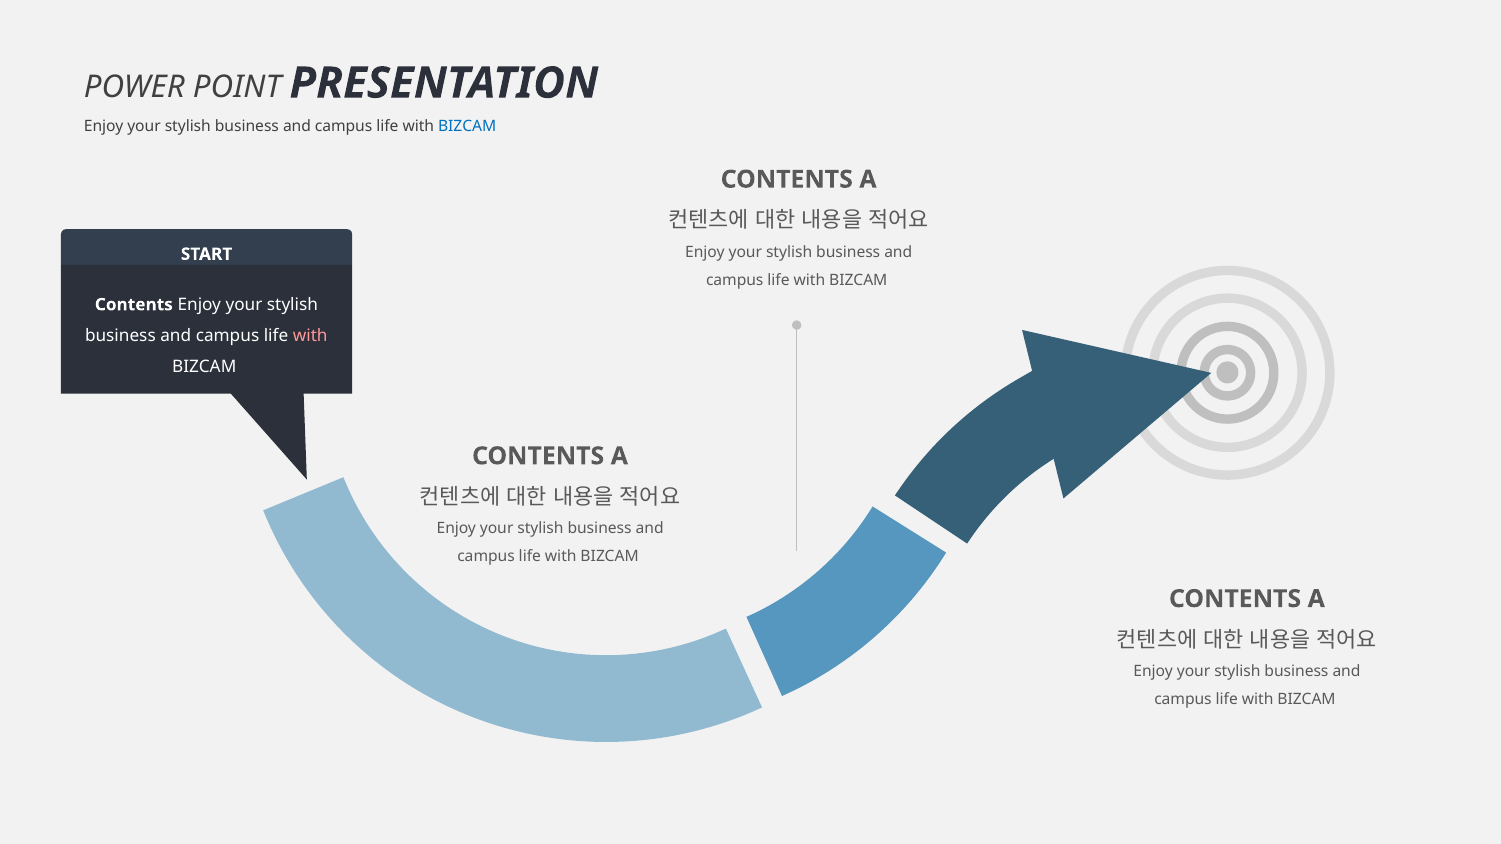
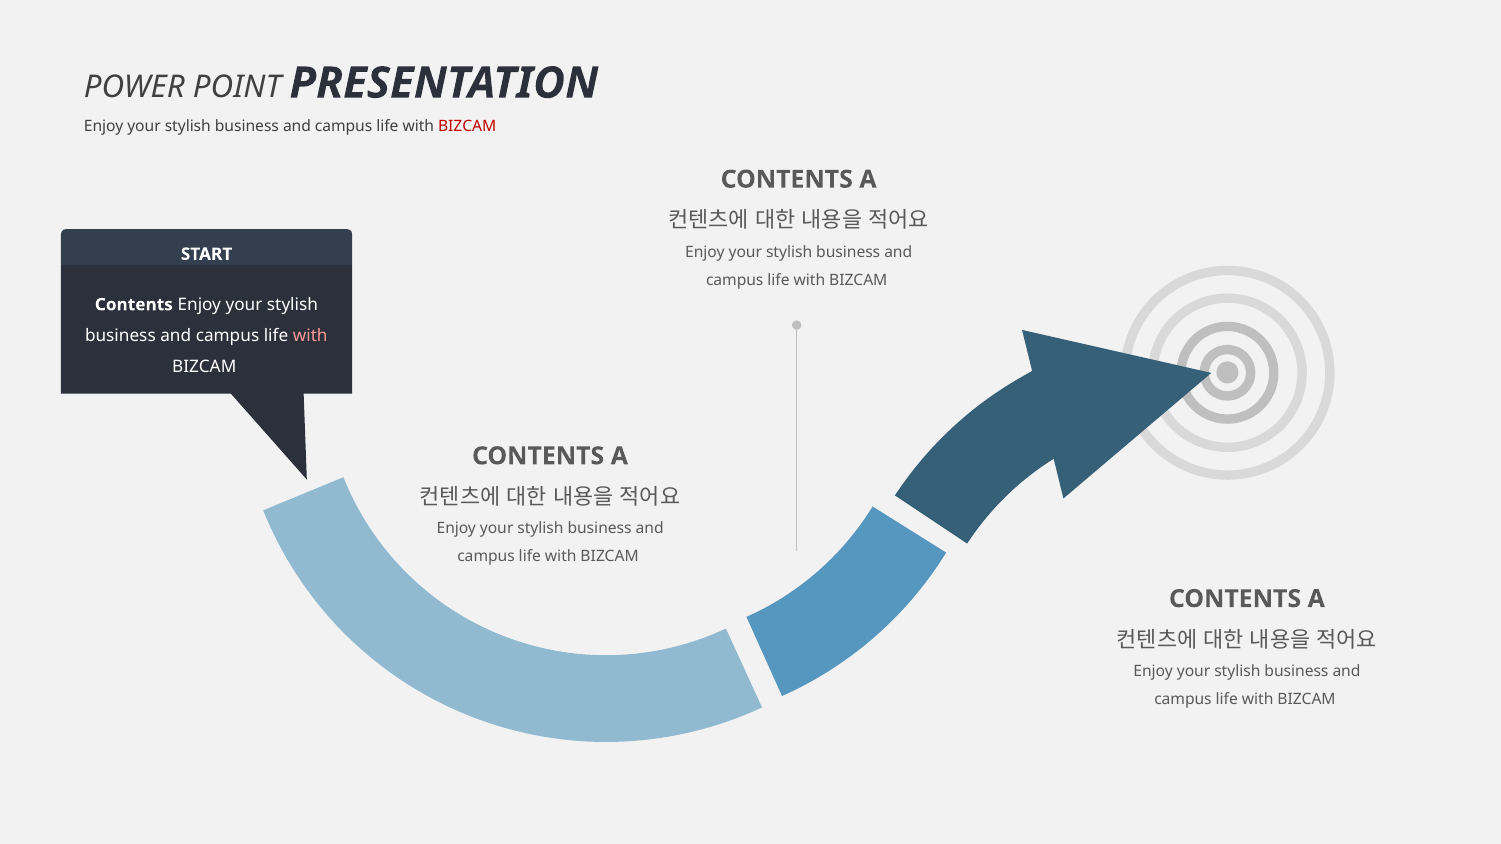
BIZCAM colour: blue -> red (467, 126)
